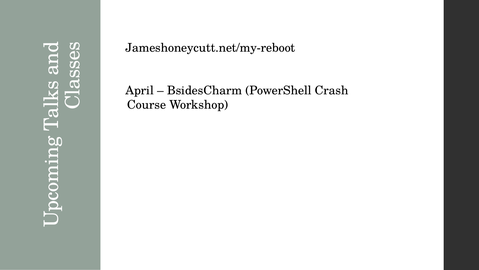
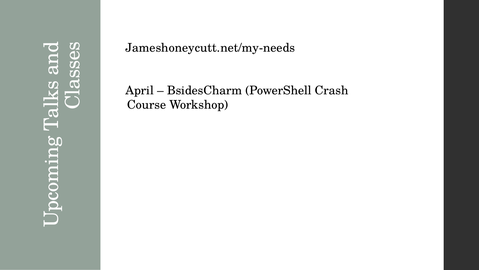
Jameshoneycutt.net/my-reboot: Jameshoneycutt.net/my-reboot -> Jameshoneycutt.net/my-needs (210, 48)
